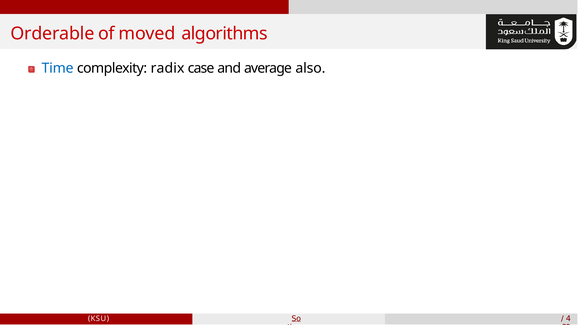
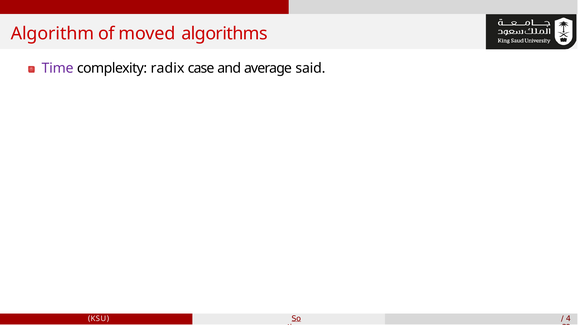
Orderable: Orderable -> Algorithm (52, 34)
Time colour: blue -> purple (58, 68)
also: also -> said (310, 68)
